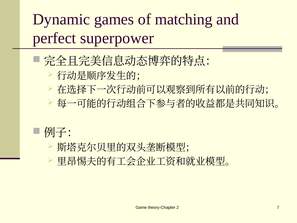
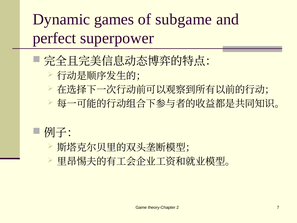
matching: matching -> subgame (184, 19)
